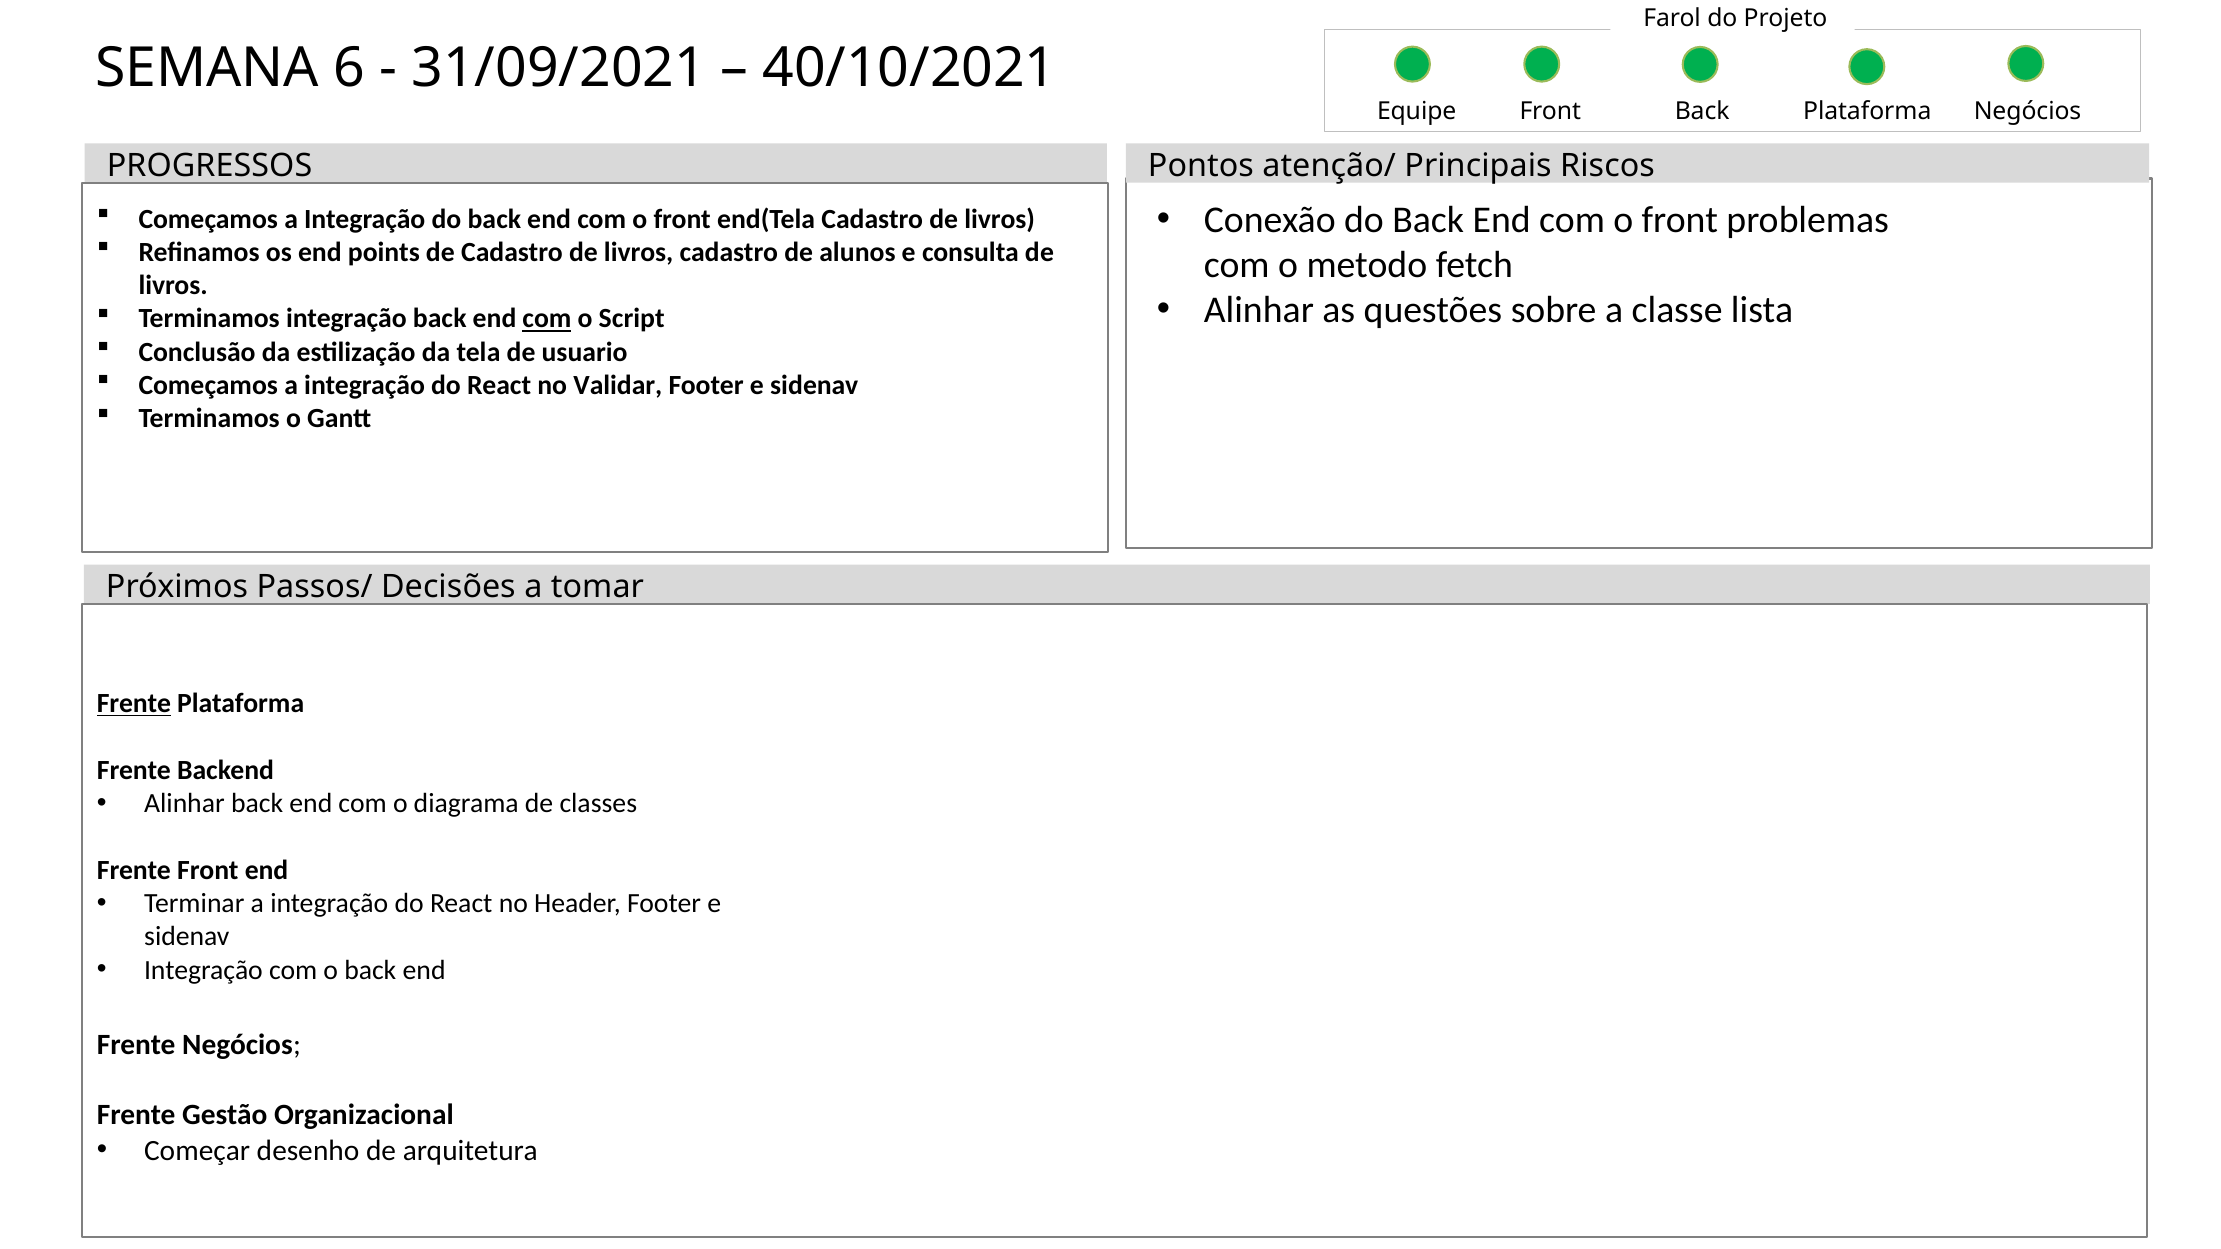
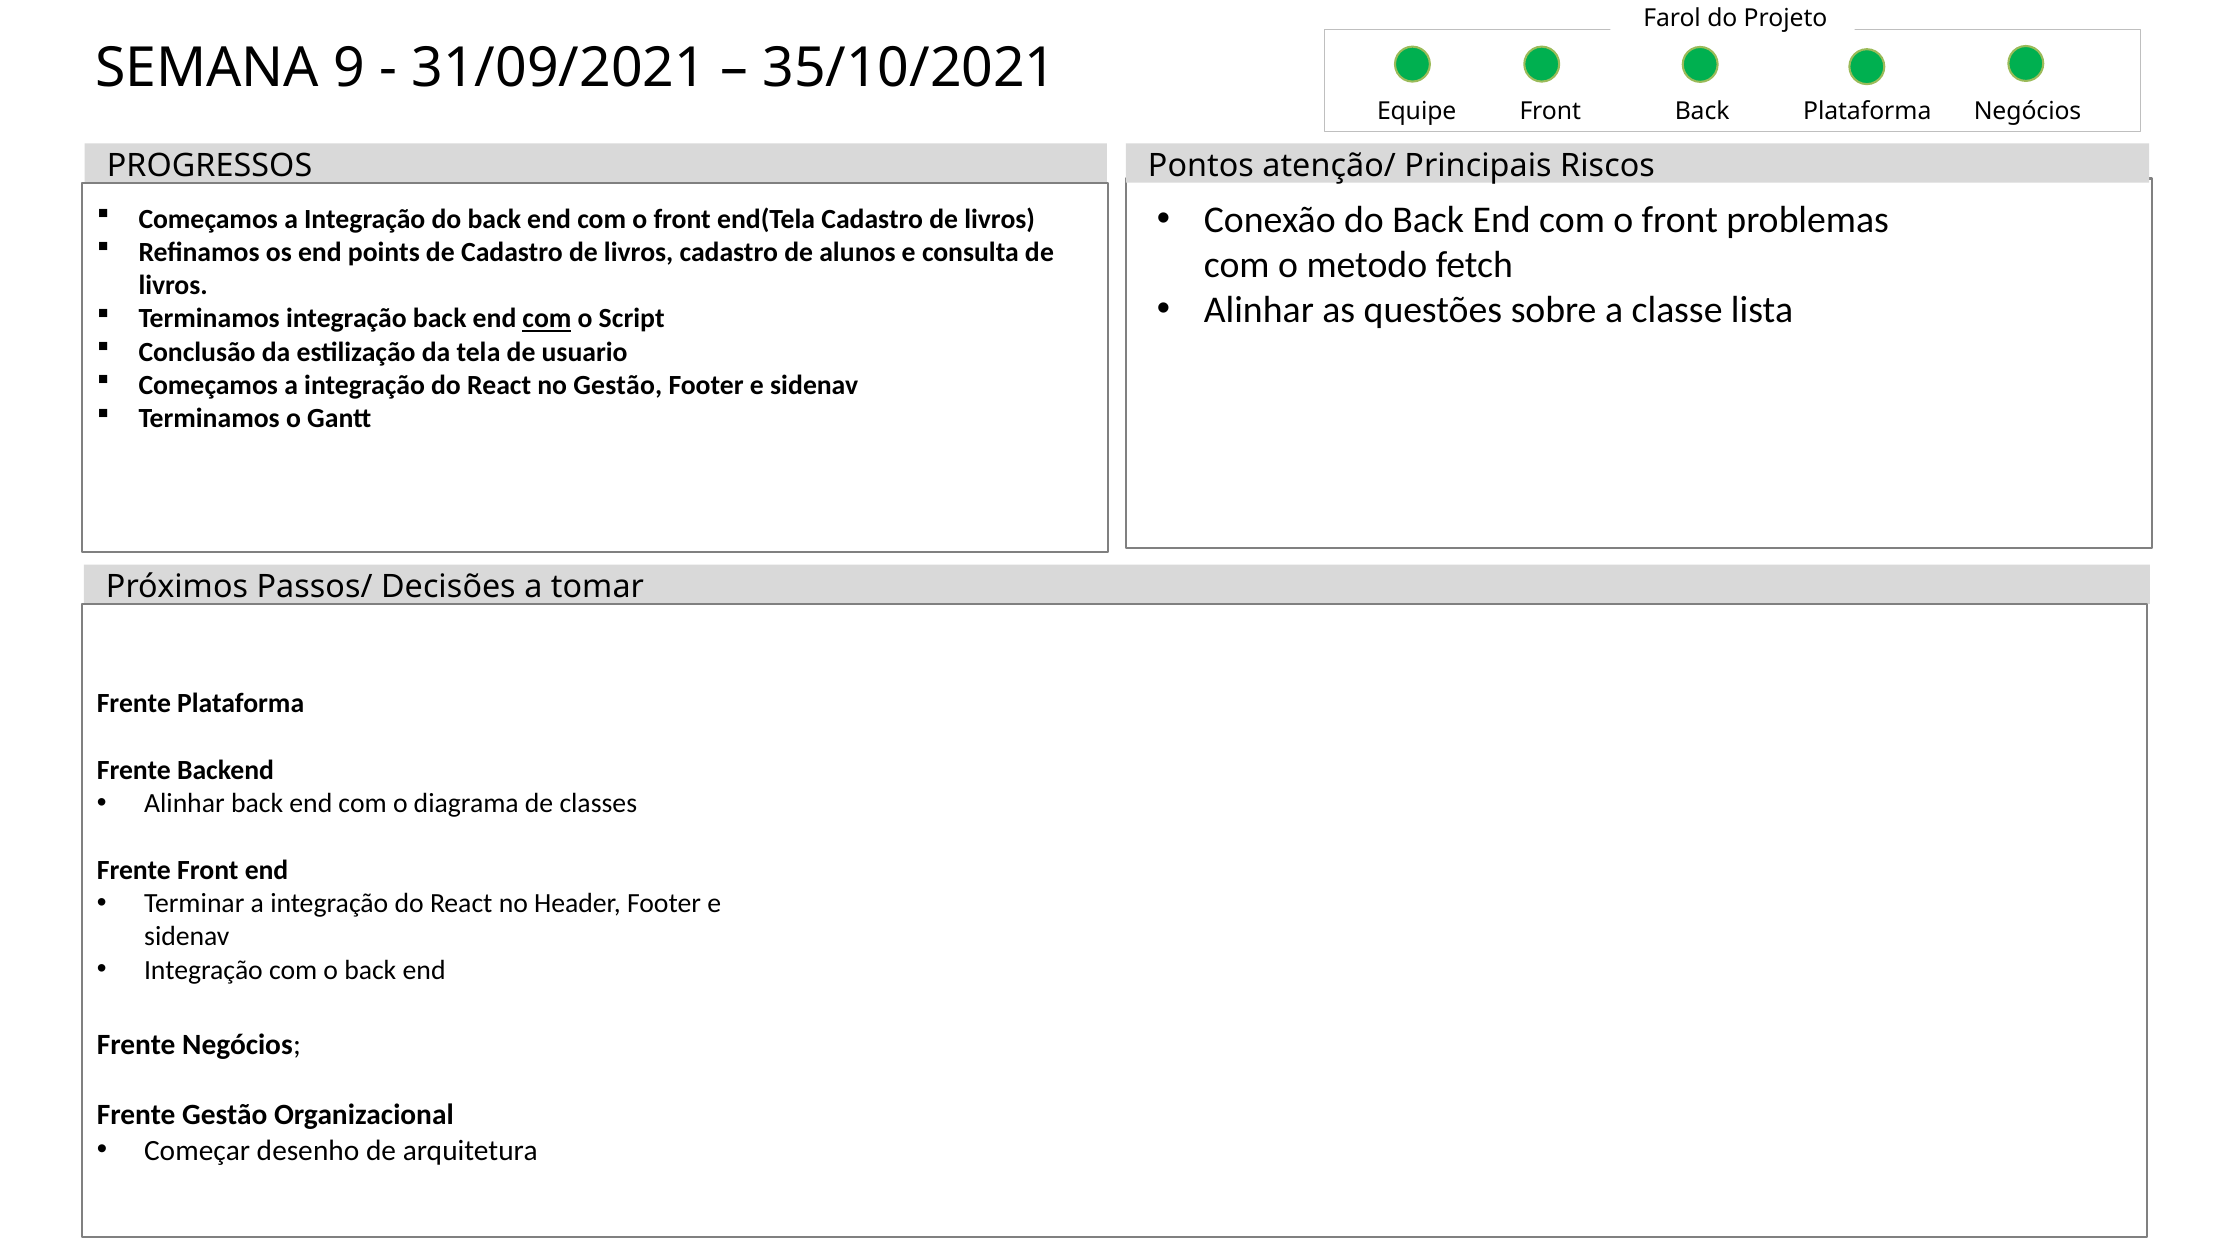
6: 6 -> 9 (349, 68)
40/10/2021: 40/10/2021 -> 35/10/2021 (910, 68)
no Validar: Validar -> Gestão (618, 385)
Frente underline: present -> none (134, 704)
